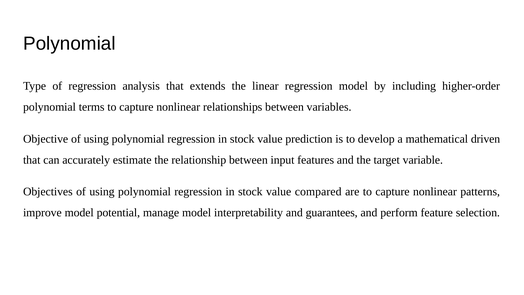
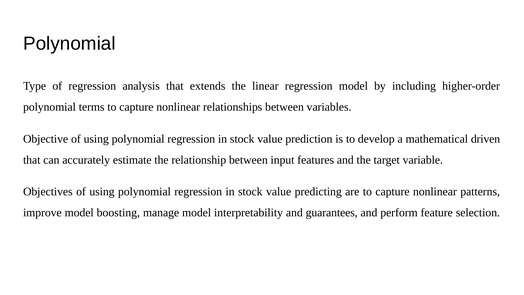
compared: compared -> predicting (318, 192)
potential: potential -> boosting (118, 213)
